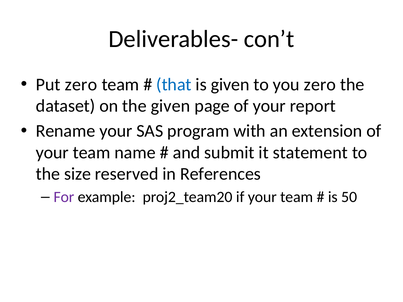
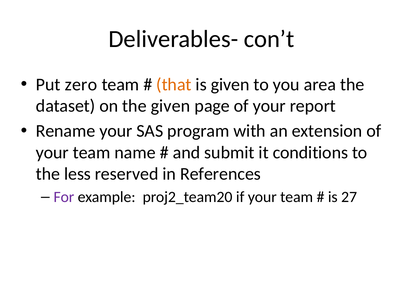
that colour: blue -> orange (174, 85)
you zero: zero -> area (320, 85)
statement: statement -> conditions (310, 153)
size: size -> less (78, 174)
50: 50 -> 27 (349, 197)
